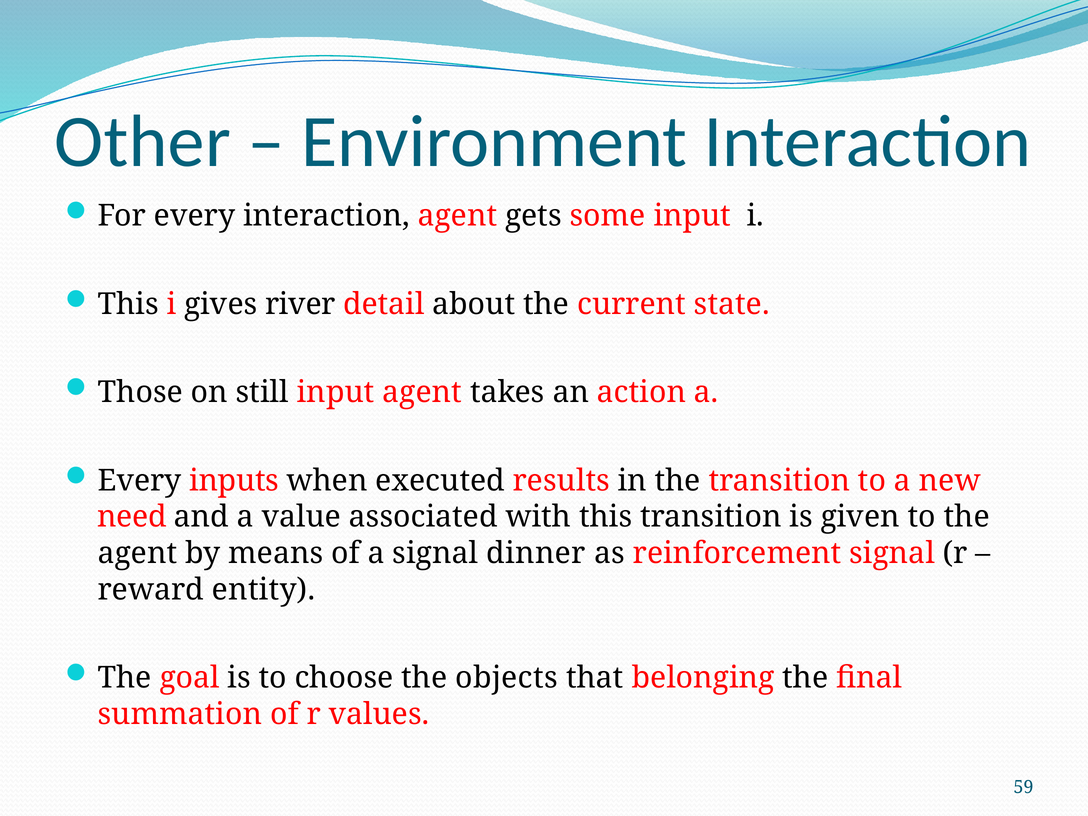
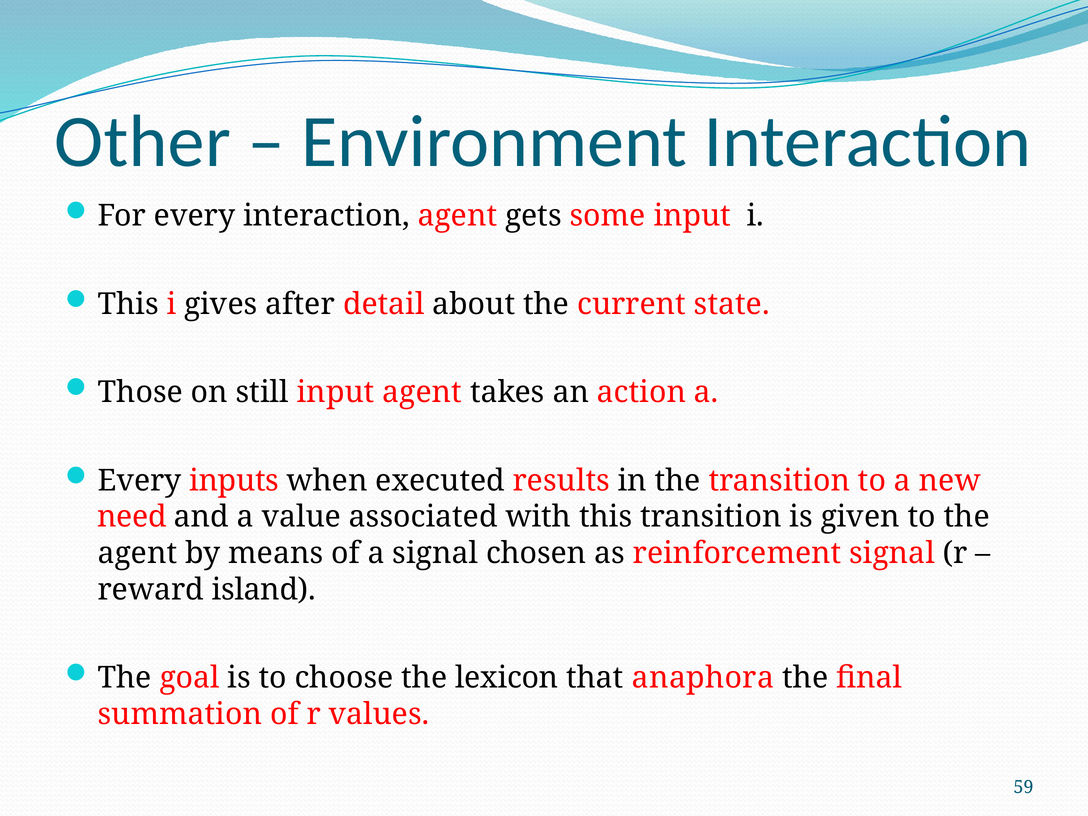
river: river -> after (300, 304)
dinner: dinner -> chosen (536, 553)
entity: entity -> island (264, 590)
objects: objects -> lexicon (507, 678)
belonging: belonging -> anaphora (703, 678)
